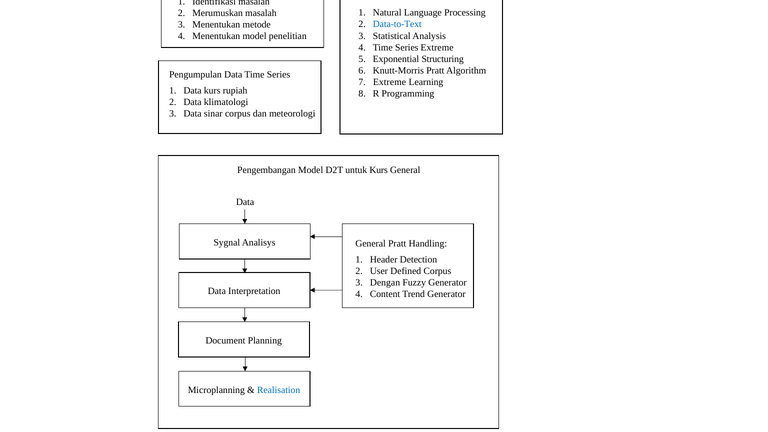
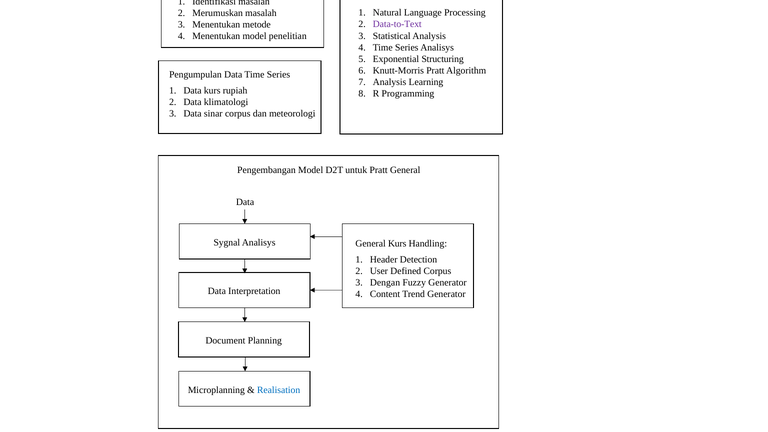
Data-to-Text colour: blue -> purple (397, 24)
Series Extreme: Extreme -> Analisys (437, 47)
Extreme: Extreme -> Analysis (390, 82)
untuk Kurs: Kurs -> Pratt (379, 170)
General Pratt: Pratt -> Kurs (397, 243)
